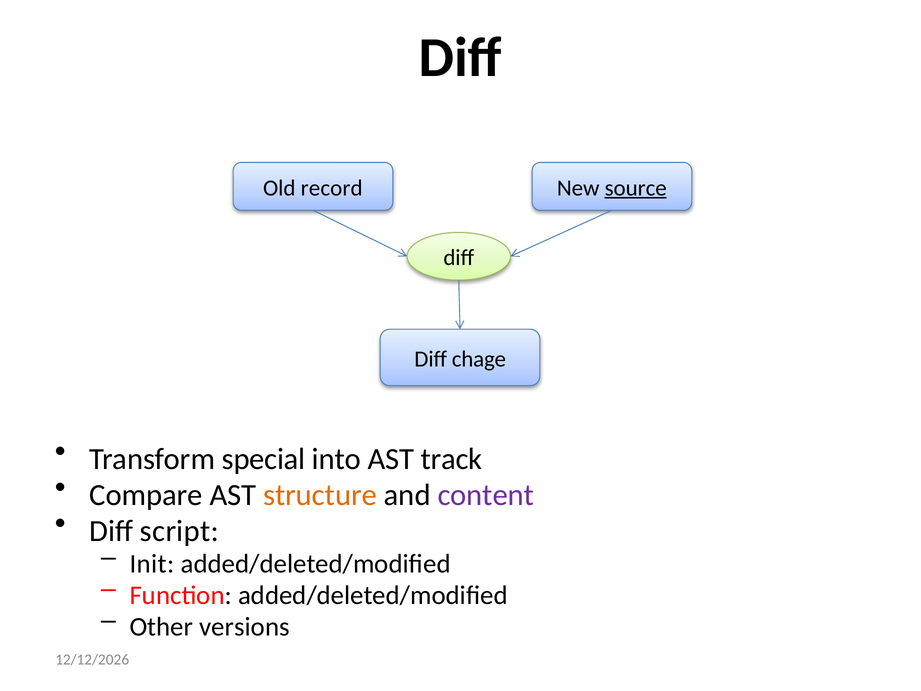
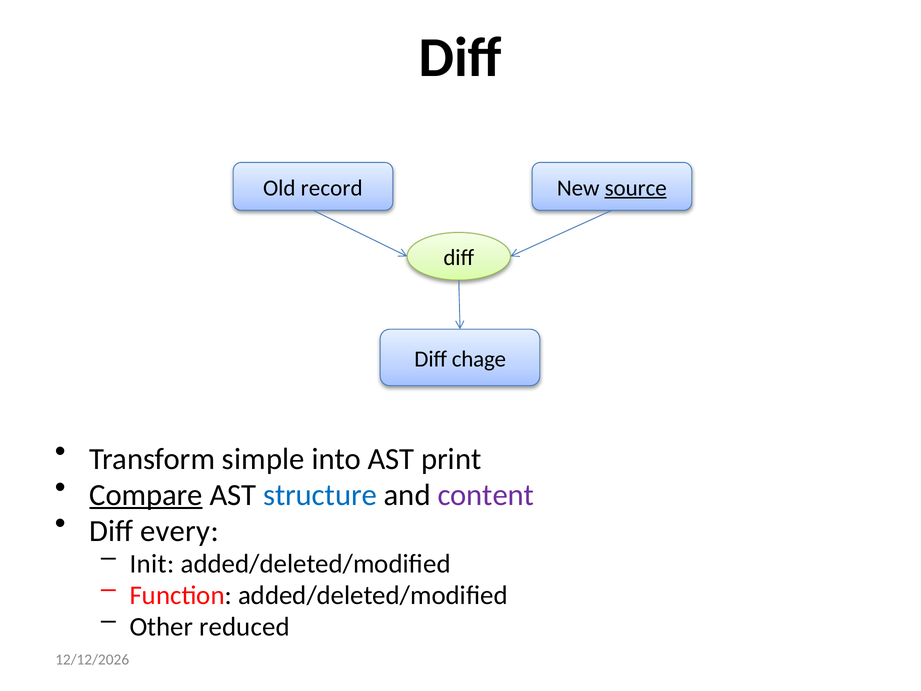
special: special -> simple (263, 459)
track: track -> print (451, 459)
Compare underline: none -> present (146, 495)
structure colour: orange -> blue (320, 495)
script: script -> every (179, 531)
versions: versions -> reduced (244, 627)
